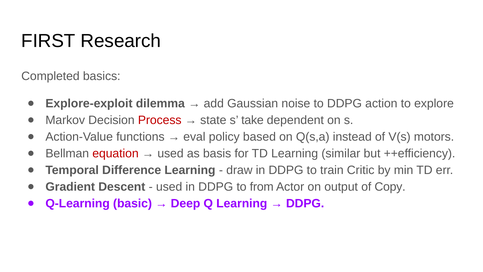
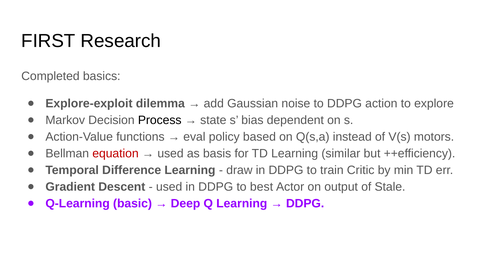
Process colour: red -> black (160, 120)
take: take -> bias (252, 120)
from: from -> best (262, 187)
Copy: Copy -> Stale (390, 187)
